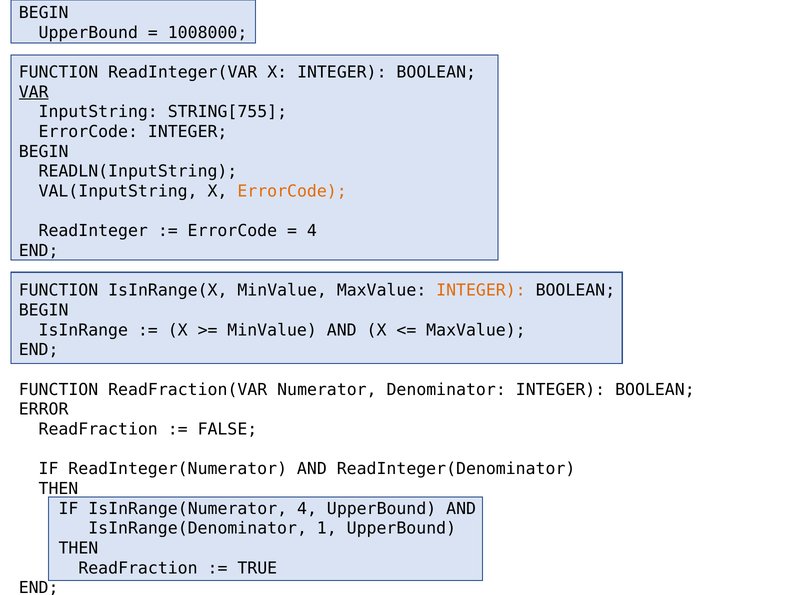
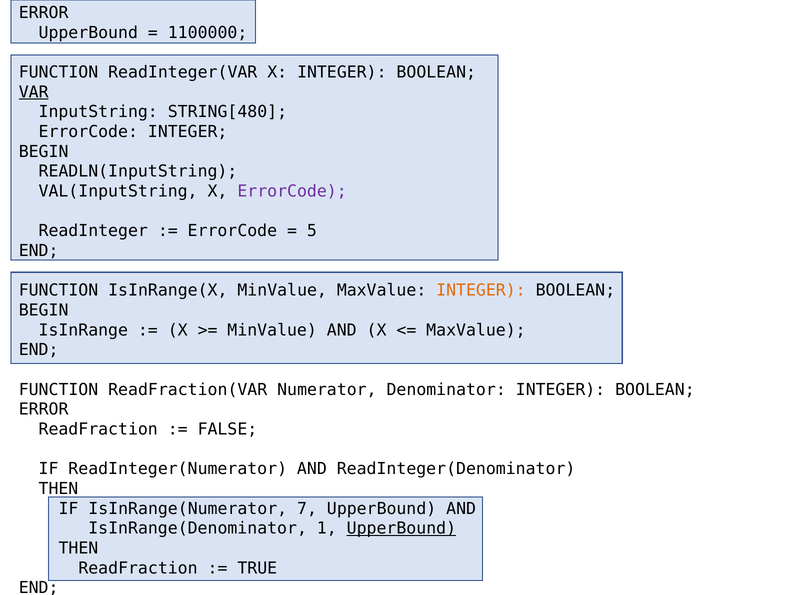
BEGIN: BEGIN -> ERROR (44, 13)
1008000: 1008000 -> 1100000 (208, 33)
STRING[755: STRING[755 -> STRING[480 (227, 112)
ErrorCode colour: orange -> purple (292, 191)
4: 4 -> 5 (312, 231)
IsInRange(Numerator 4: 4 -> 7 (307, 508)
UpperBound underline: none -> present (401, 528)
